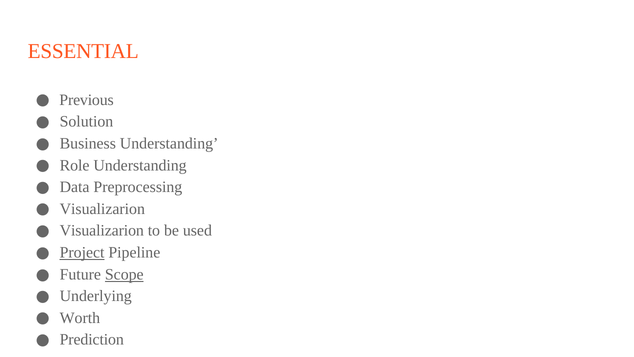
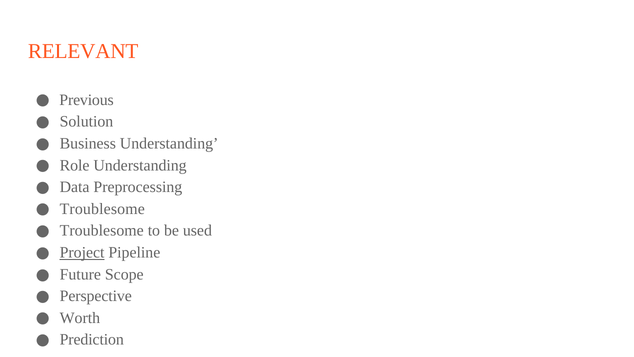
ESSENTIAL: ESSENTIAL -> RELEVANT (83, 51)
Visualizarion: Visualizarion -> Troublesome (102, 209)
Visualizarion: Visualizarion -> Troublesome (102, 230)
Scope underline: present -> none (124, 274)
Underlying: Underlying -> Perspective (96, 296)
